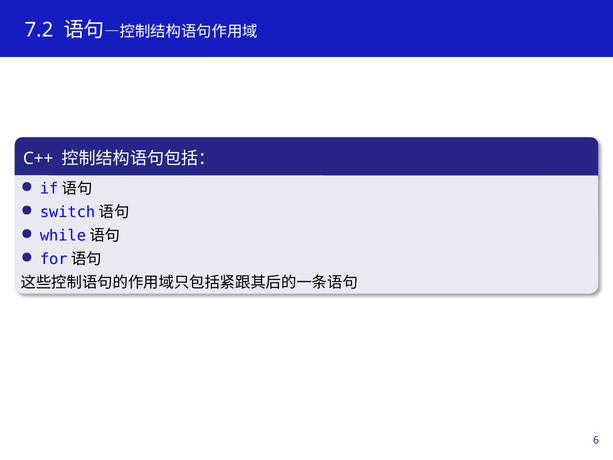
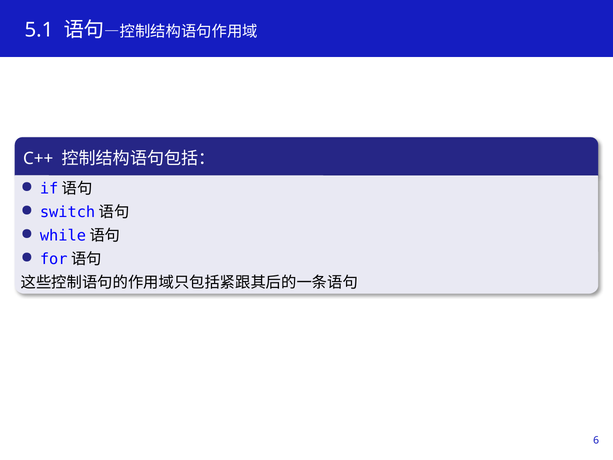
7.2: 7.2 -> 5.1 (39, 30)
